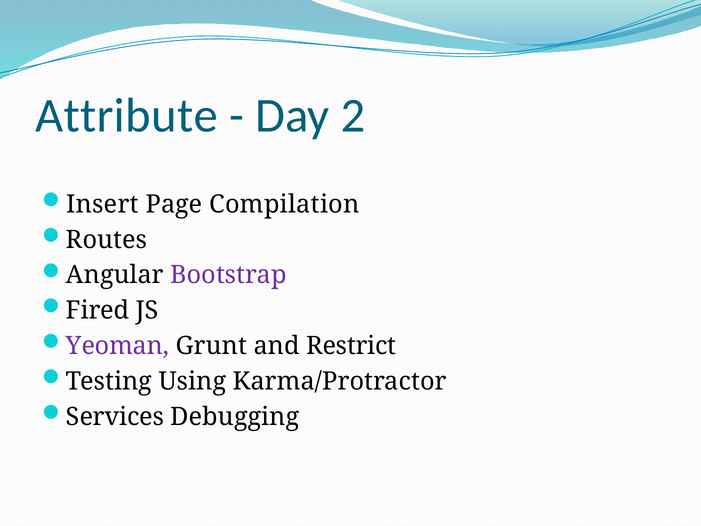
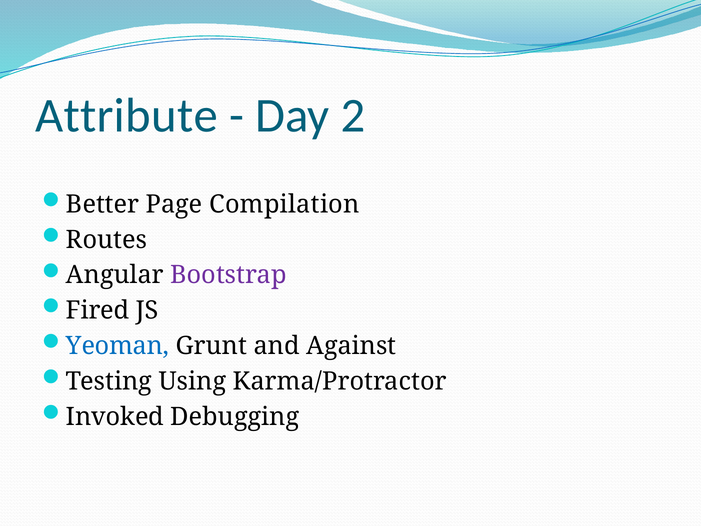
Insert: Insert -> Better (103, 204)
Yeoman colour: purple -> blue (118, 346)
Restrict: Restrict -> Against (351, 346)
Services: Services -> Invoked (115, 417)
